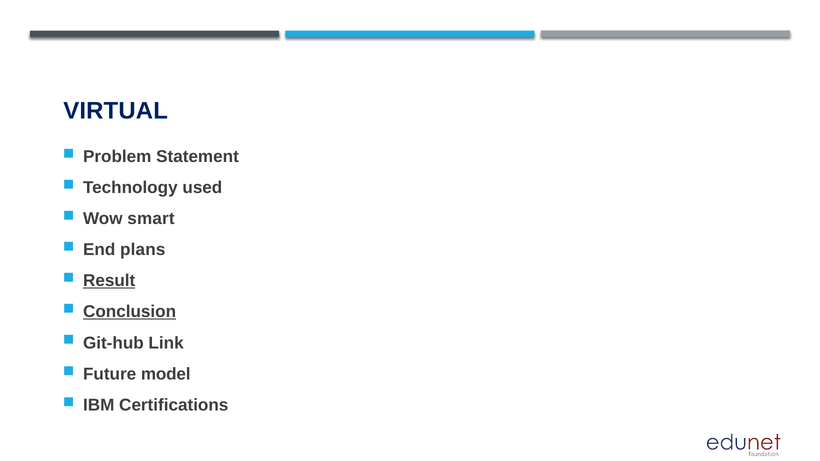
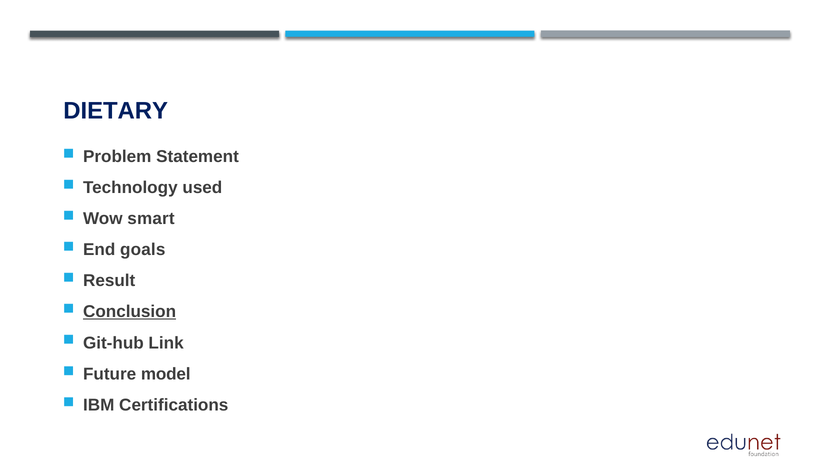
VIRTUAL: VIRTUAL -> DIETARY (116, 111)
plans: plans -> goals (143, 250)
Result underline: present -> none (109, 281)
